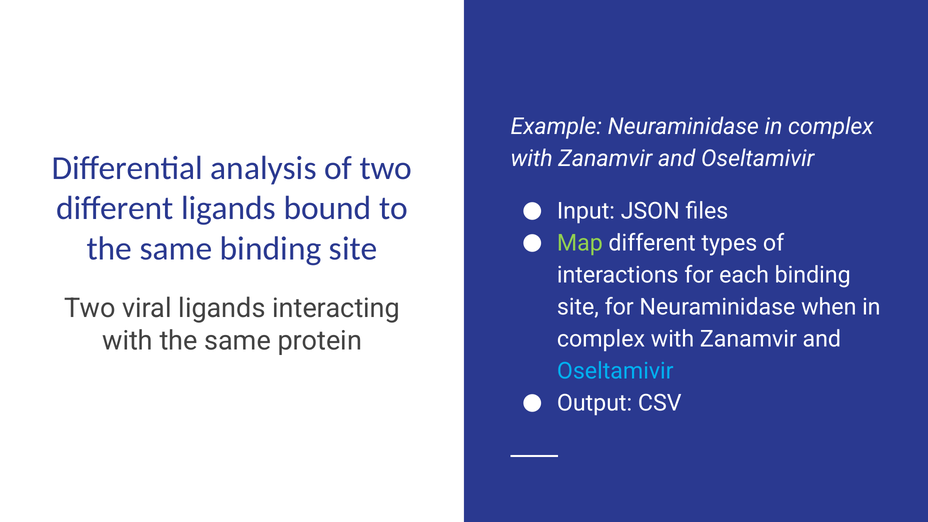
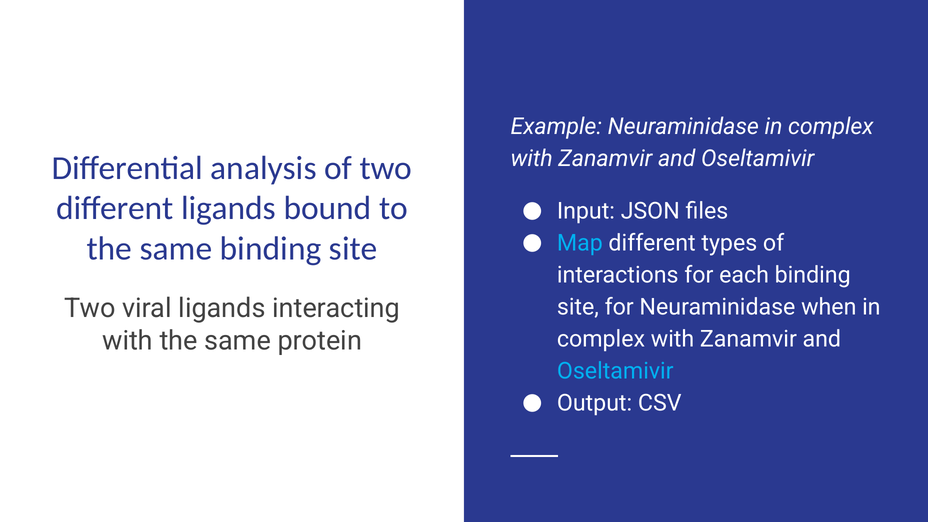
Map colour: light green -> light blue (580, 243)
